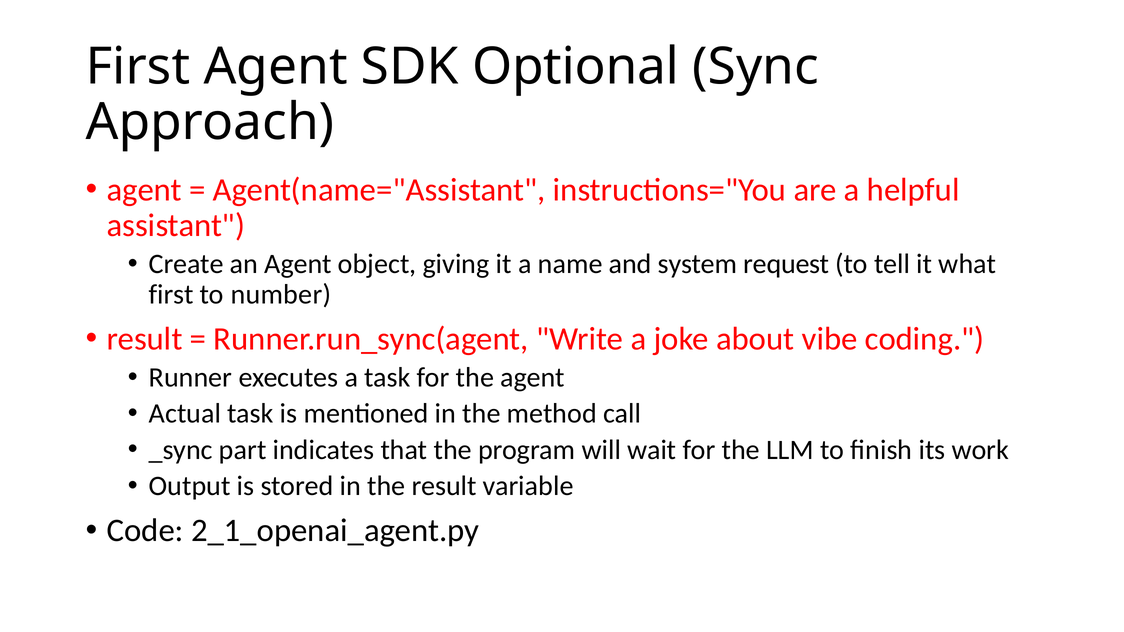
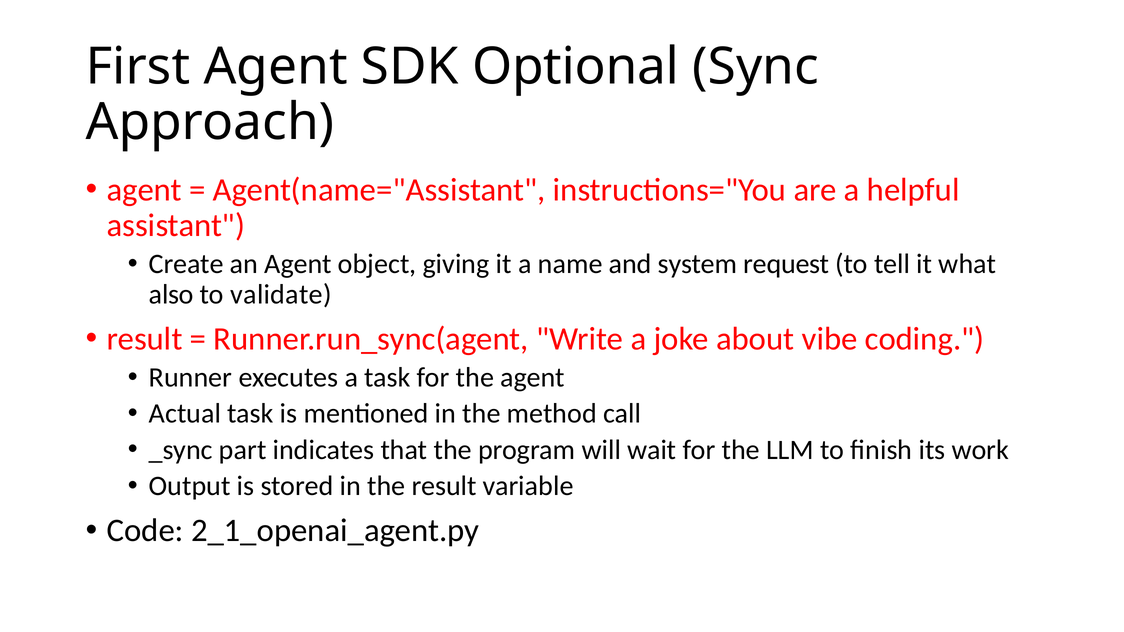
first: first -> also (171, 294)
number: number -> validate (281, 294)
